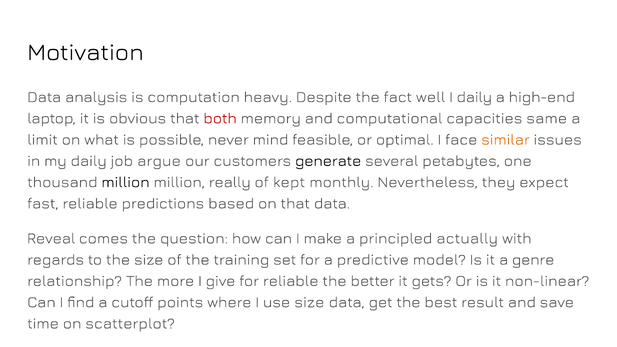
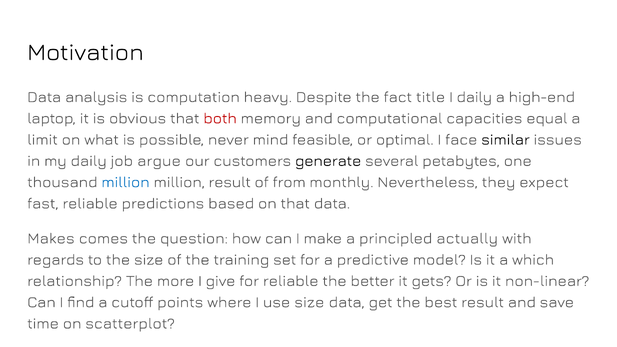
well: well -> title (431, 97)
same: same -> equal (547, 118)
similar colour: orange -> black (505, 140)
million colour: black -> blue (125, 182)
million really: really -> result (230, 182)
kept: kept -> from (289, 182)
Reveal: Reveal -> Makes (51, 238)
genre: genre -> which (533, 260)
